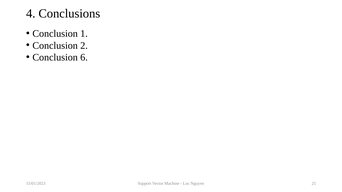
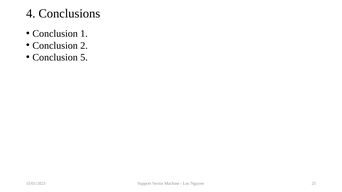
6: 6 -> 5 (84, 58)
